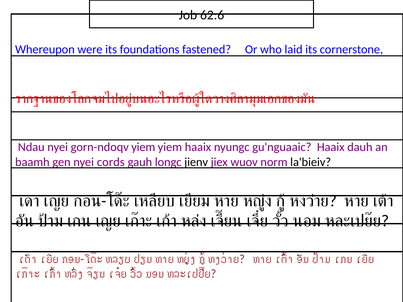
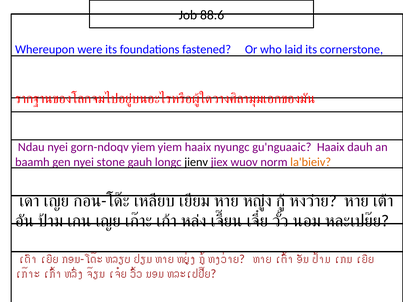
62:6: 62:6 -> 88:6 (212, 15)
cords: cords -> stone (111, 162)
la'bieiv colour: black -> orange (311, 162)
